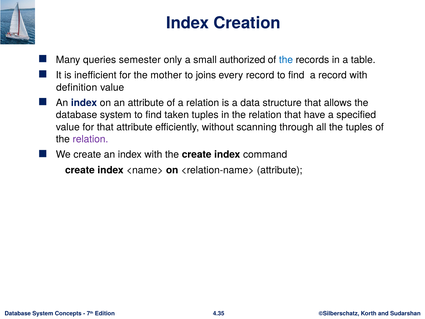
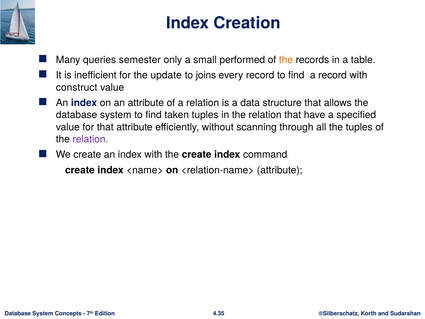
authorized: authorized -> performed (242, 60)
the colour: blue -> orange (286, 60)
mother: mother -> update (166, 75)
definition: definition -> construct (77, 87)
